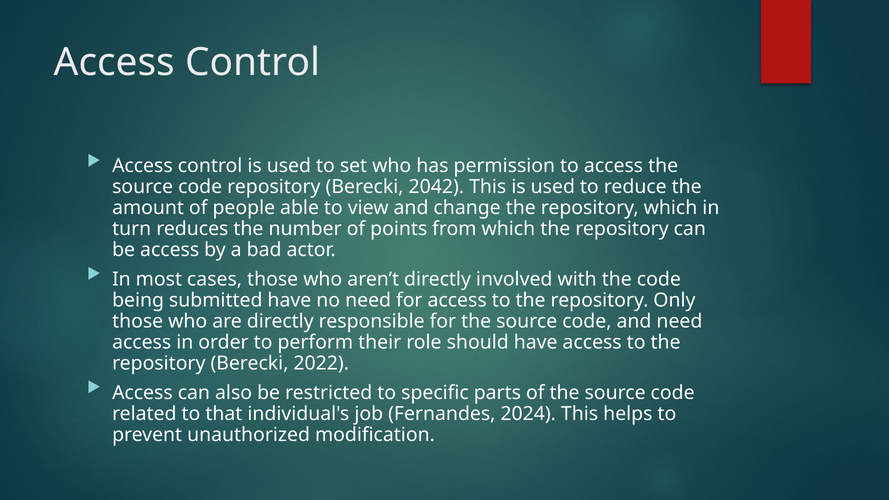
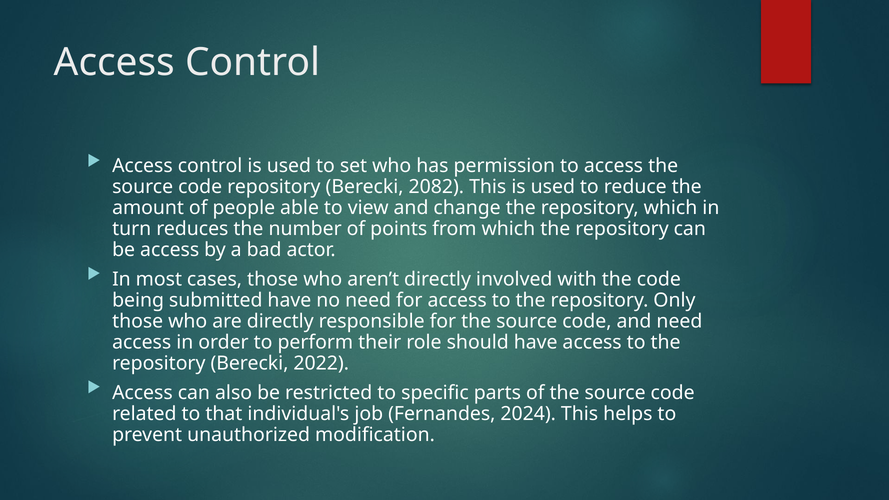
2042: 2042 -> 2082 (436, 187)
